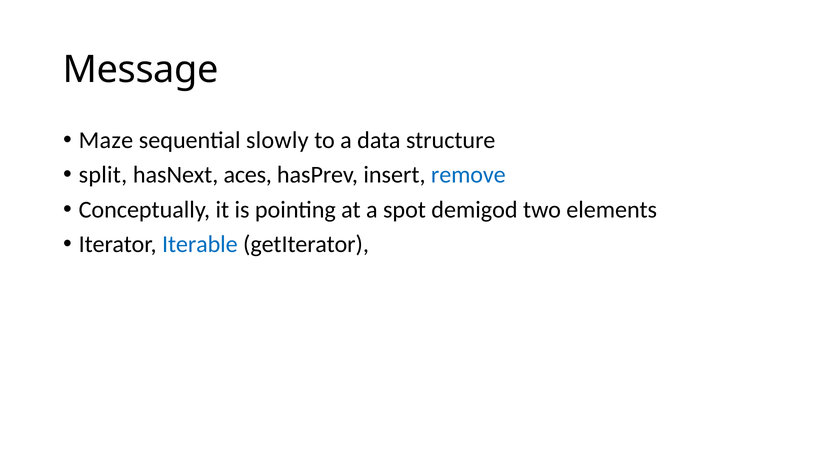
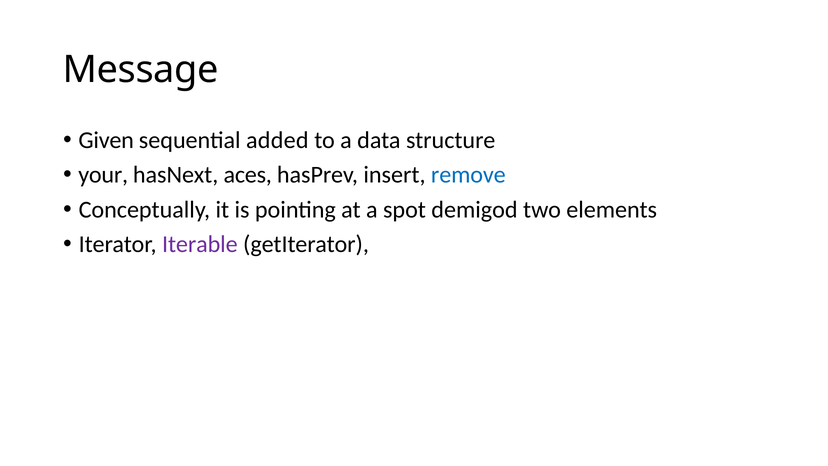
Maze: Maze -> Given (106, 140)
slowly: slowly -> added (277, 140)
split: split -> your (103, 175)
Iterable colour: blue -> purple (200, 244)
